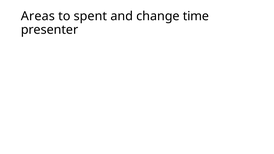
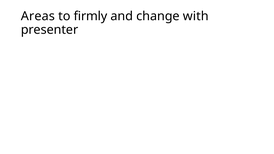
spent: spent -> firmly (91, 16)
time: time -> with (196, 16)
